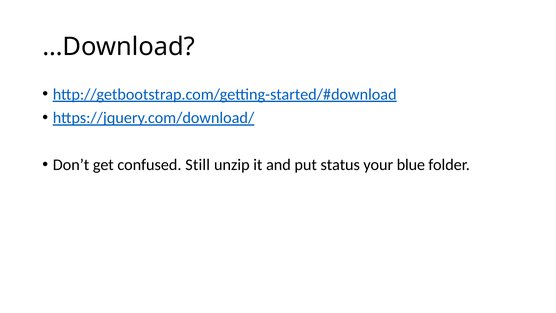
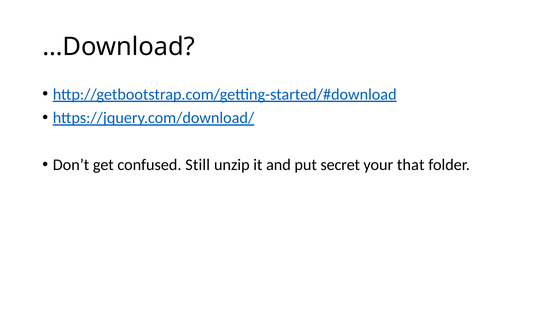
status: status -> secret (340, 165)
blue: blue -> that (411, 165)
